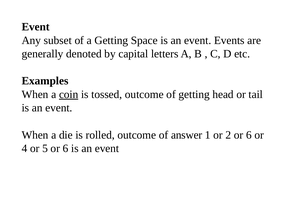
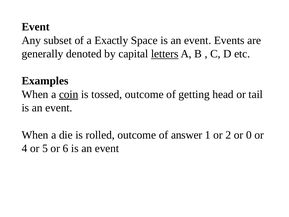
a Getting: Getting -> Exactly (111, 40)
letters underline: none -> present (165, 54)
2 or 6: 6 -> 0 (249, 135)
